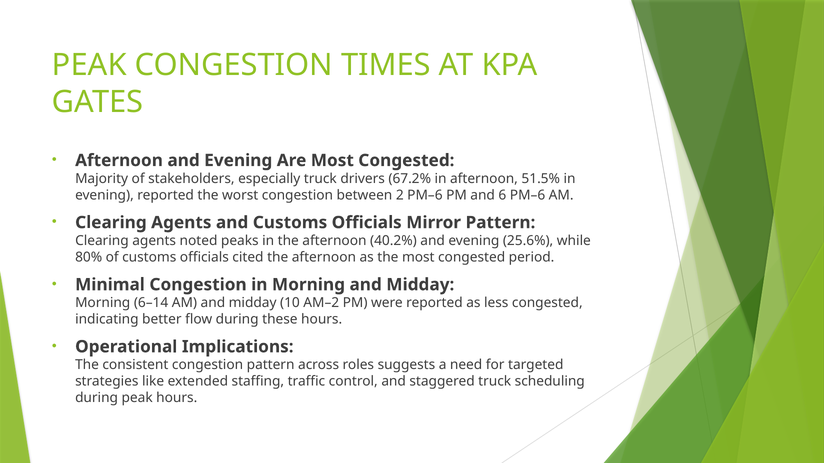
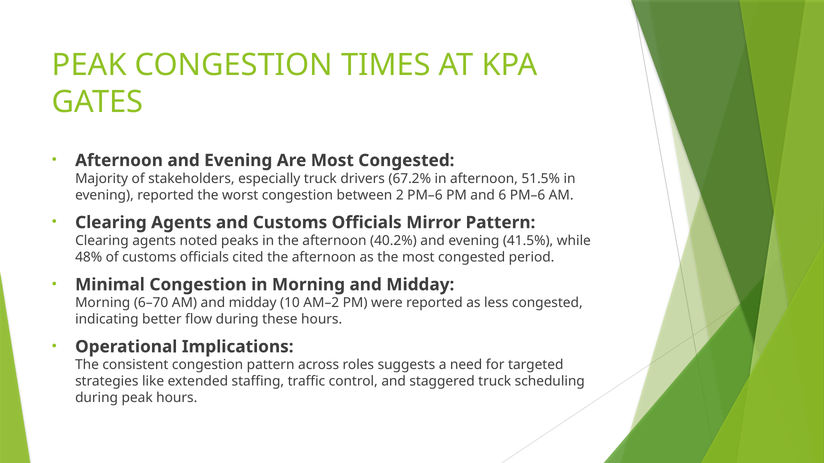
25.6%: 25.6% -> 41.5% (528, 241)
80%: 80% -> 48% (89, 258)
6–14: 6–14 -> 6–70 (151, 303)
